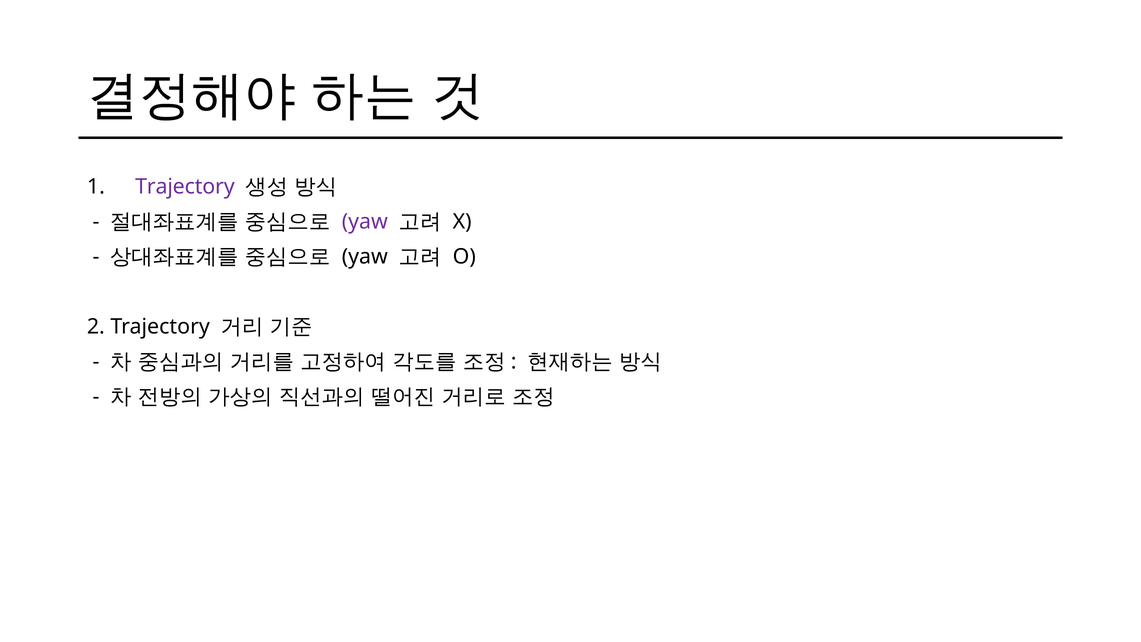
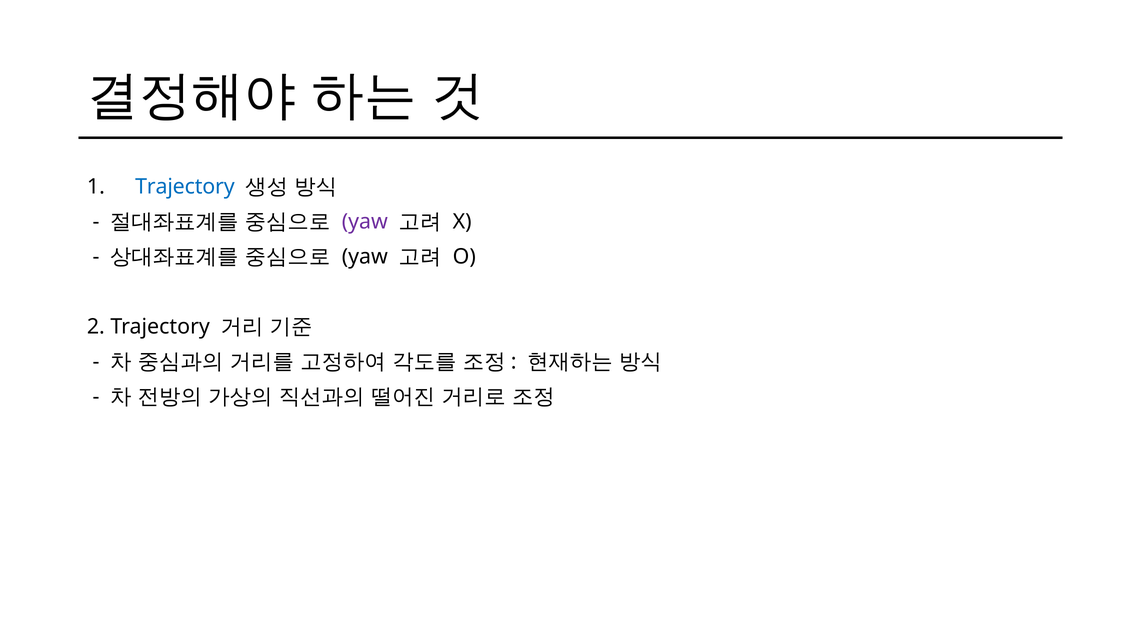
Trajectory colour: purple -> blue (185, 187)
